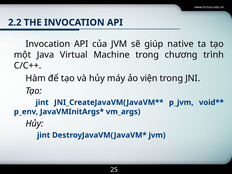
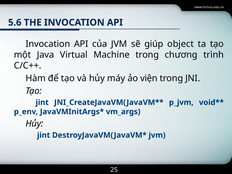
2.2: 2.2 -> 5.6 (15, 23)
native: native -> object (181, 44)
